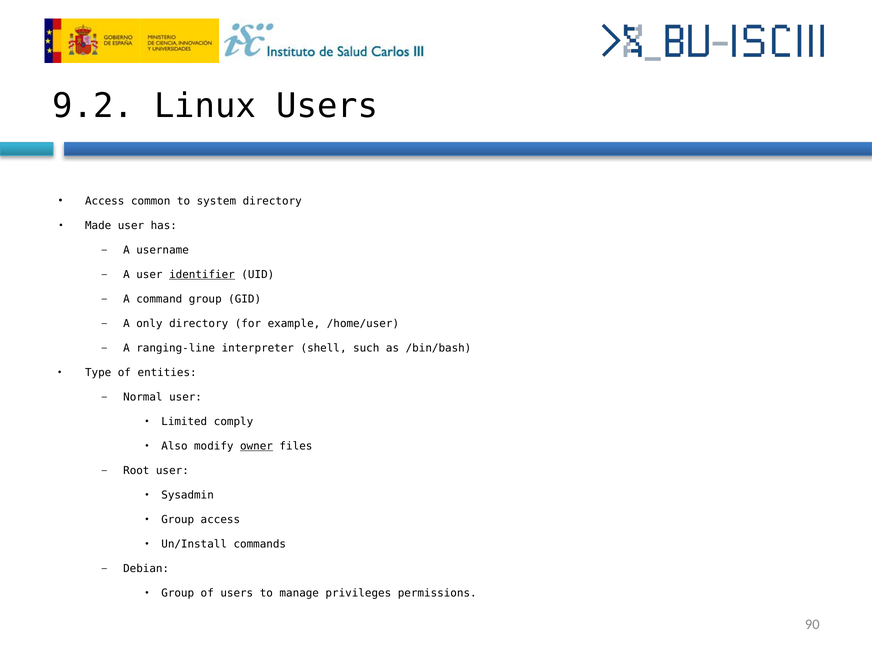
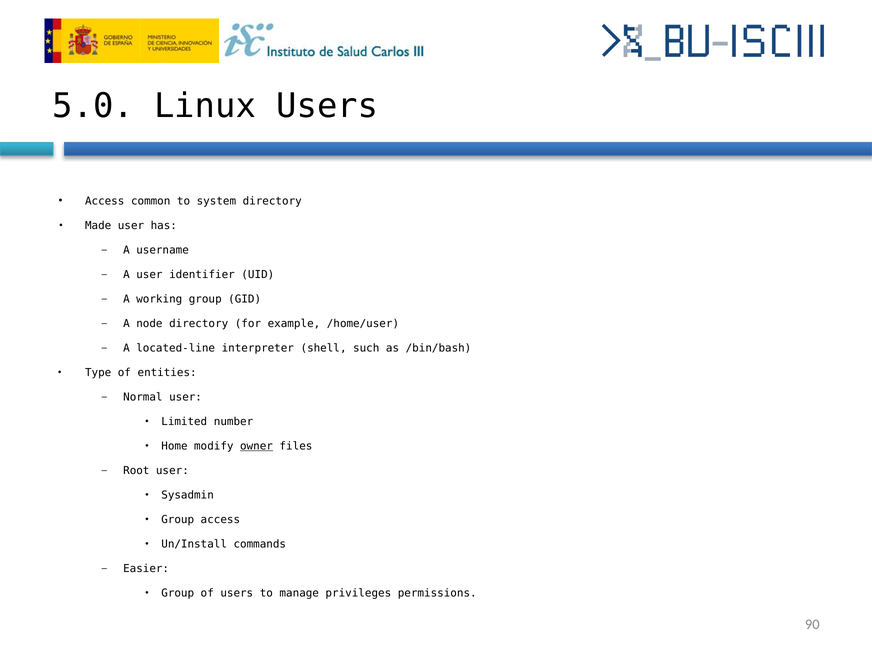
9.2: 9.2 -> 5.0 (93, 106)
identifier underline: present -> none (202, 275)
command: command -> working (159, 299)
only: only -> node (149, 324)
ranging-line: ranging-line -> located-line (176, 348)
comply: comply -> number (234, 422)
Also: Also -> Home (174, 446)
Debian: Debian -> Easier (146, 569)
